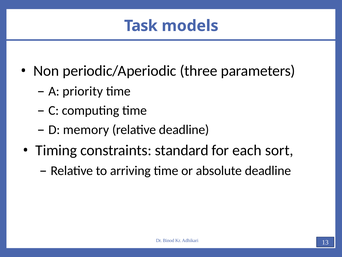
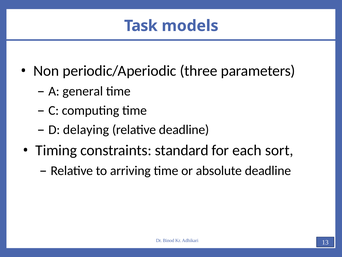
priority: priority -> general (83, 91)
memory: memory -> delaying (86, 129)
